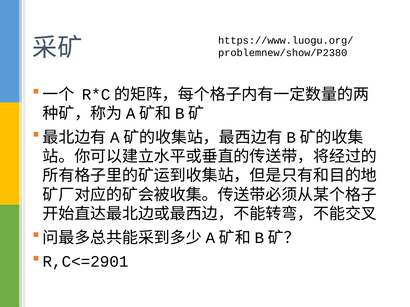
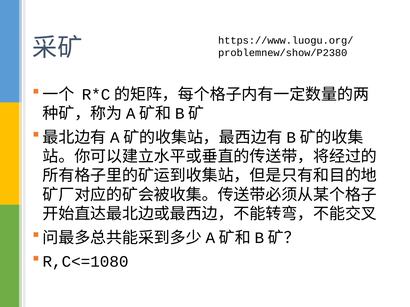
R,C<=2901: R,C<=2901 -> R,C<=1080 (86, 262)
